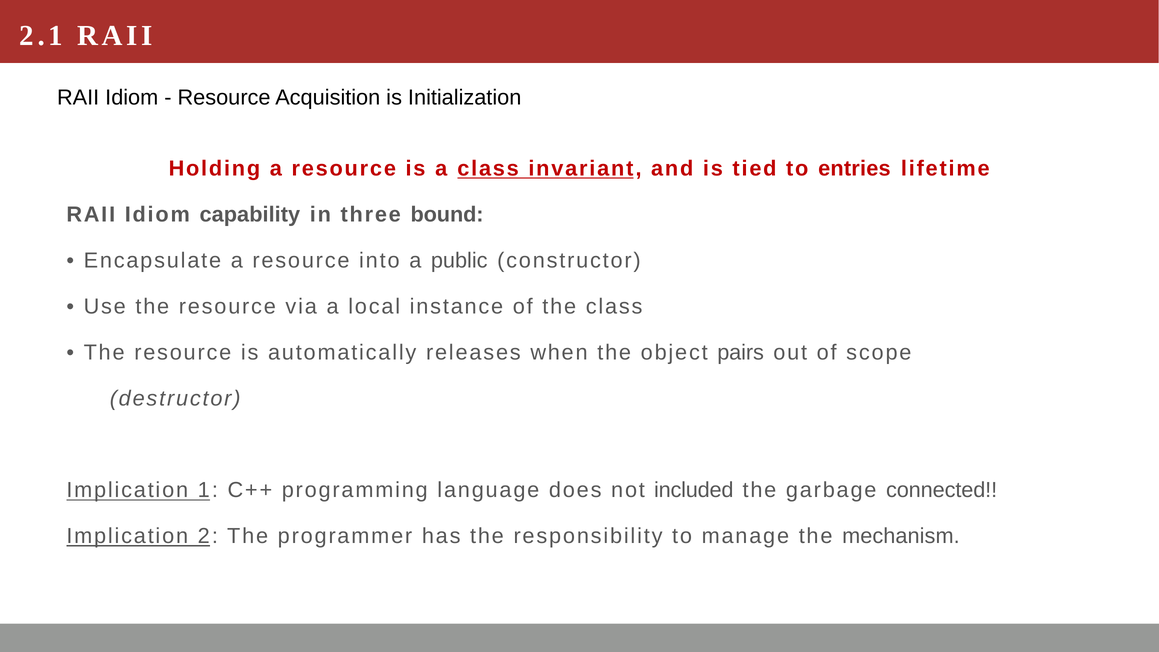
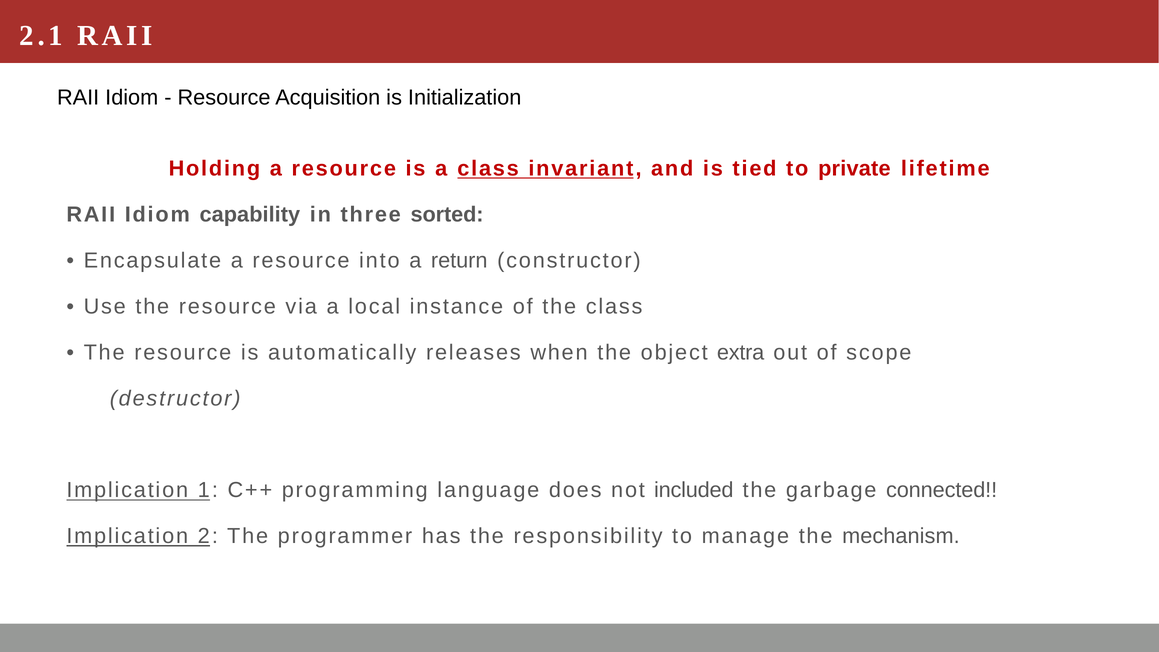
entries: entries -> private (854, 168)
bound: bound -> sorted (447, 214)
public: public -> return (459, 260)
pairs: pairs -> extra (741, 352)
